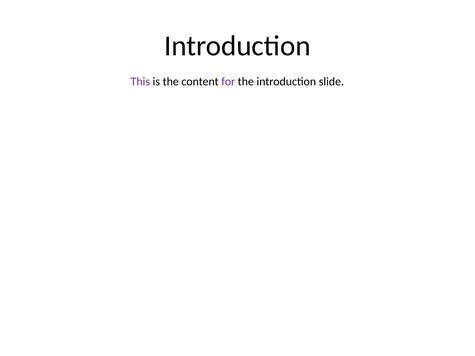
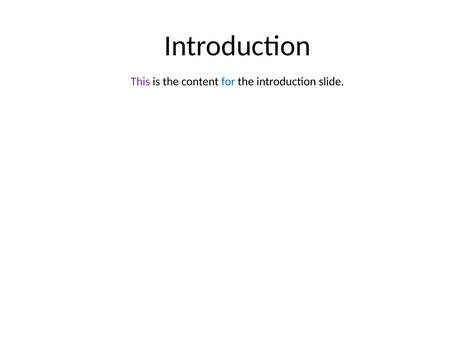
for colour: purple -> blue (228, 82)
